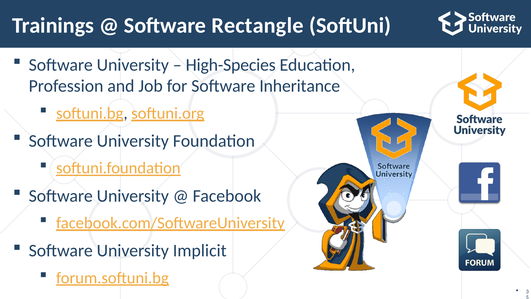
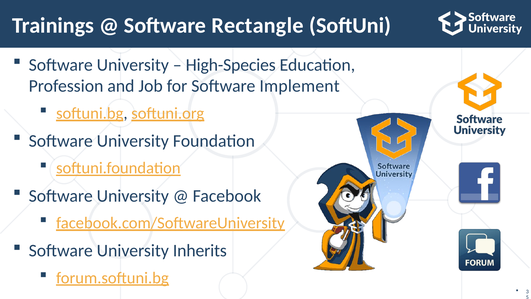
Inheritance: Inheritance -> Implement (300, 86)
Implicit: Implicit -> Inherits (200, 250)
